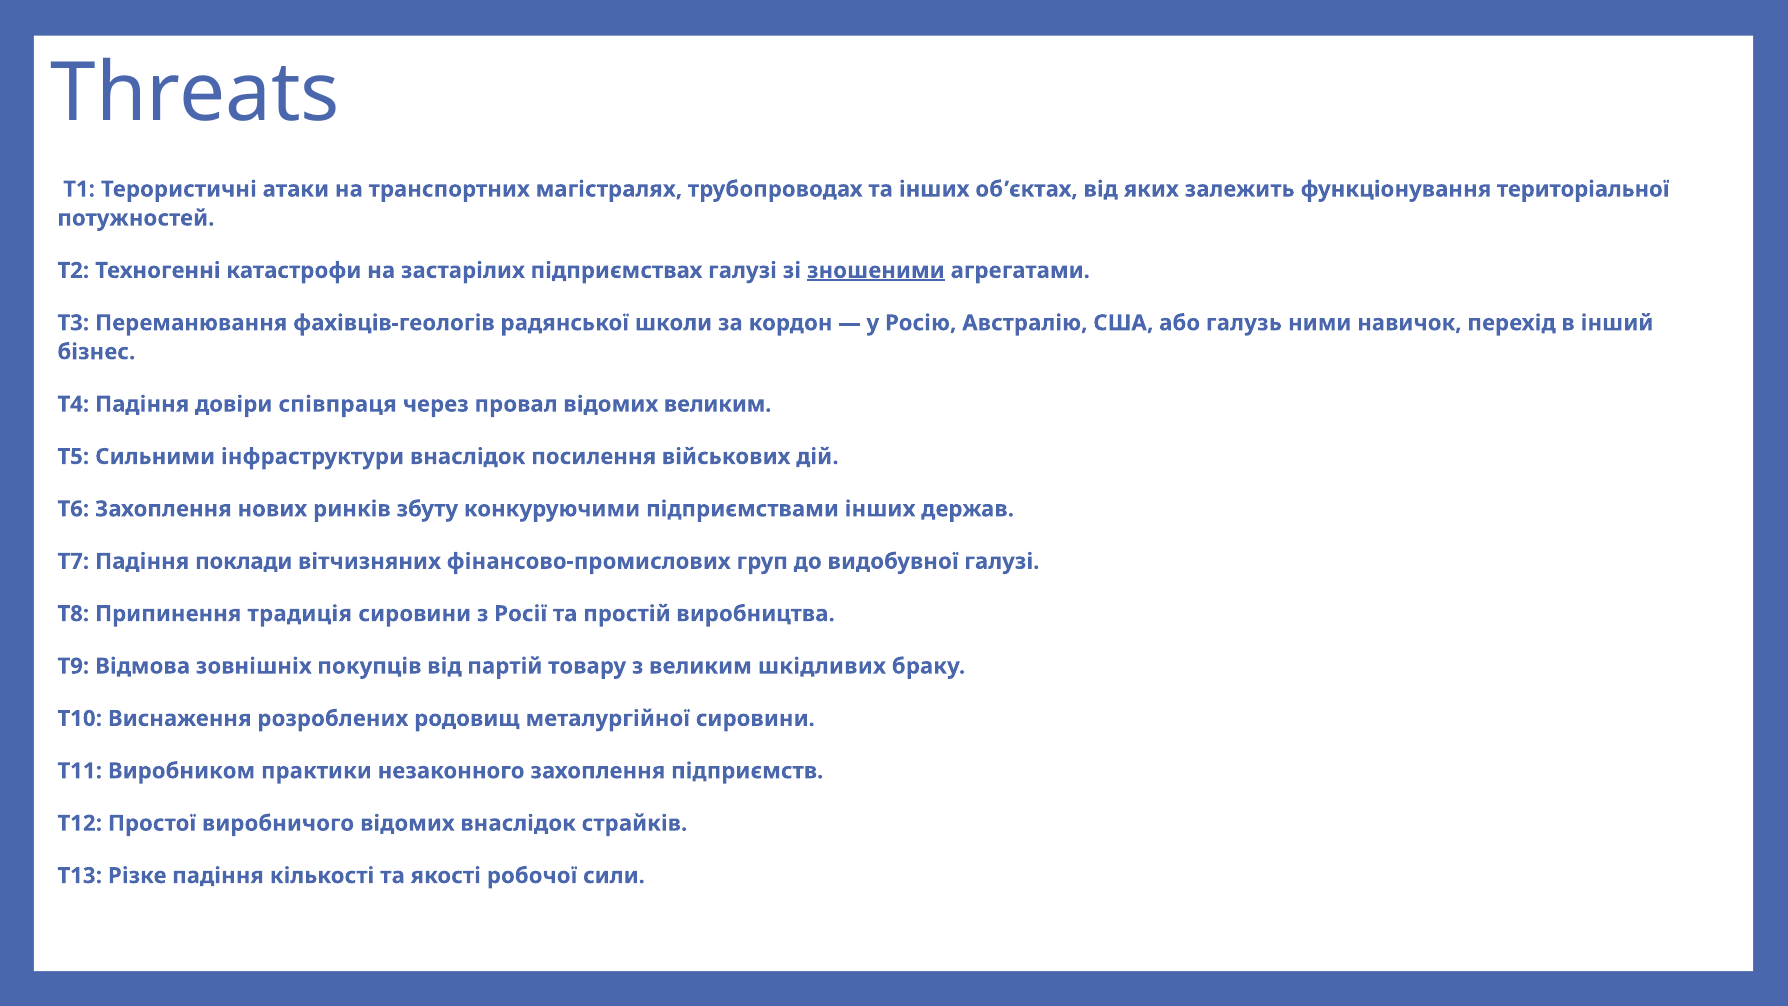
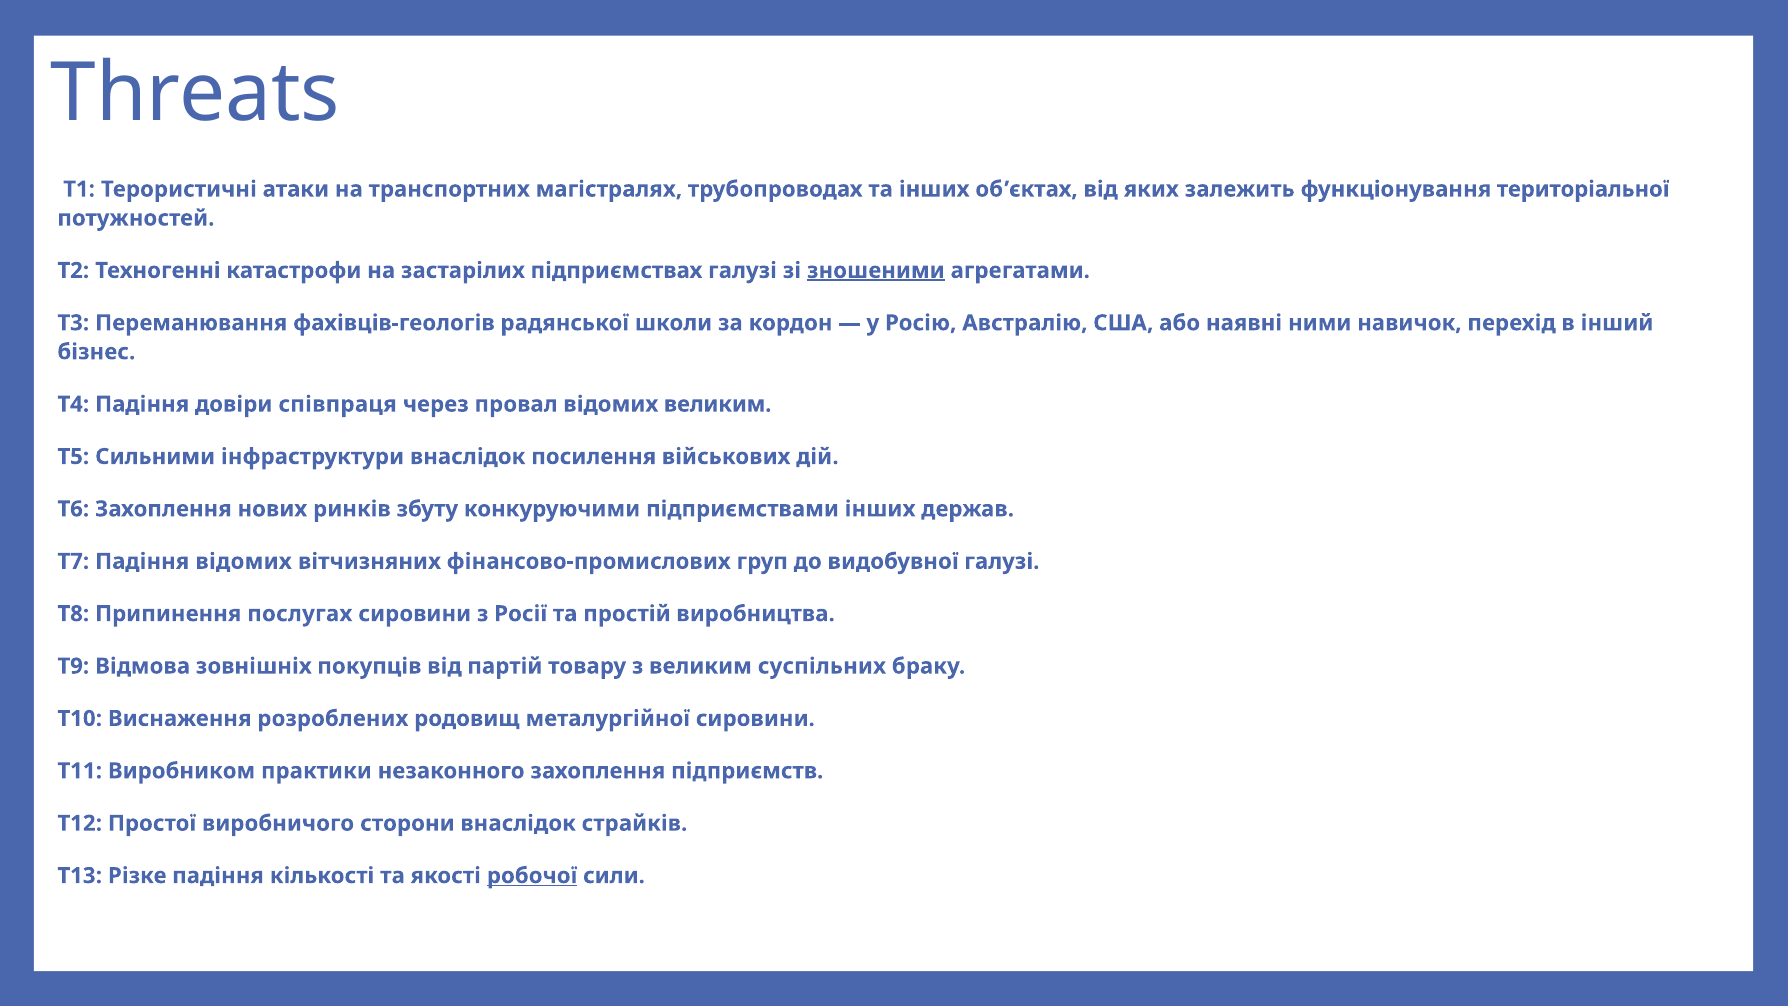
галузь: галузь -> наявні (1244, 323)
Падіння поклади: поклади -> відомих (244, 561)
традиція: традиція -> послугах (300, 614)
шкідливих: шкідливих -> суспільних (822, 666)
виробничого відомих: відомих -> сторони (407, 823)
робочої underline: none -> present (532, 876)
